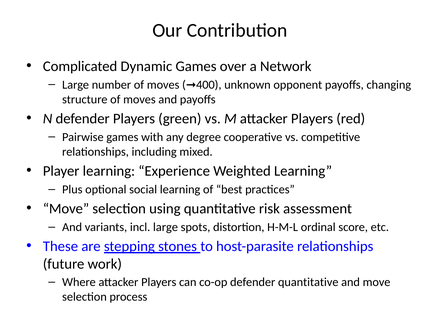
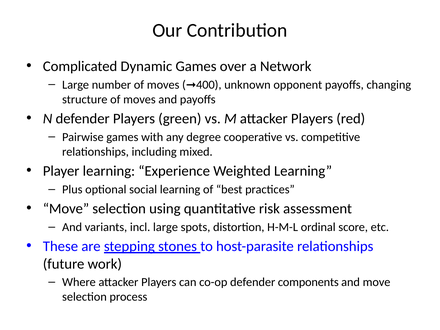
defender quantitative: quantitative -> components (308, 282)
